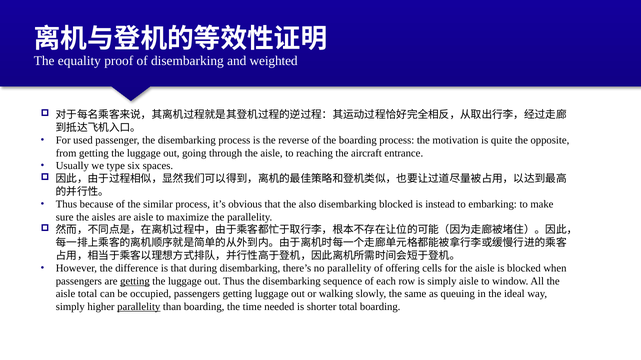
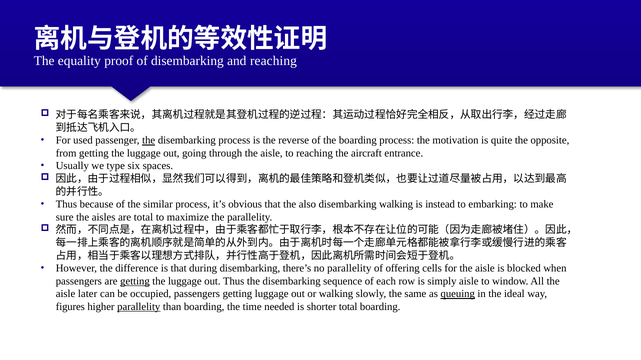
and weighted: weighted -> reaching (273, 61)
the underline: none -> present (149, 141)
disembarking blocked: blocked -> walking (396, 205)
are aisle: aisle -> total (143, 217)
aisle total: total -> later (88, 294)
queuing underline: none -> present (458, 294)
simply: simply -> figures (70, 307)
